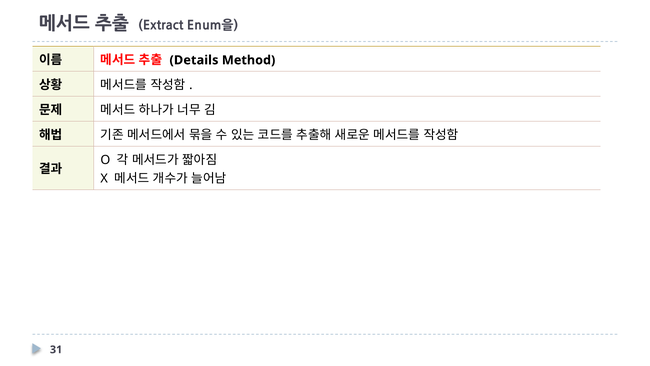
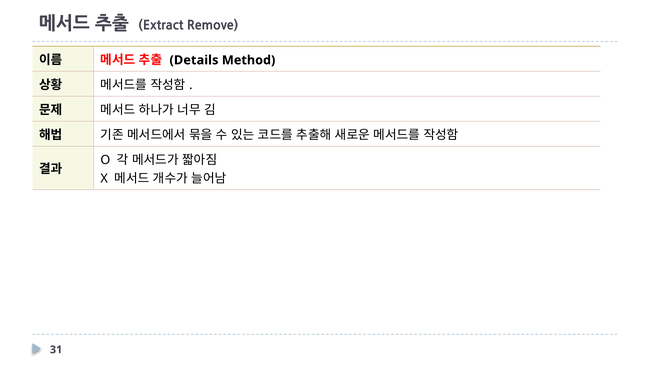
Enum을: Enum을 -> Remove (213, 26)
